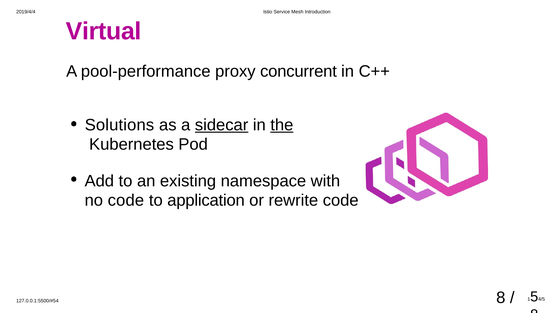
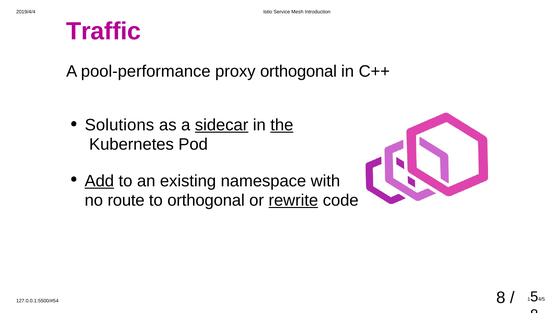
Virtual: Virtual -> Traffic (104, 31)
proxy concurrent: concurrent -> orthogonal (298, 71)
Add underline: none -> present (99, 181)
no code: code -> route (126, 200)
to application: application -> orthogonal (206, 200)
rewrite underline: none -> present (293, 200)
